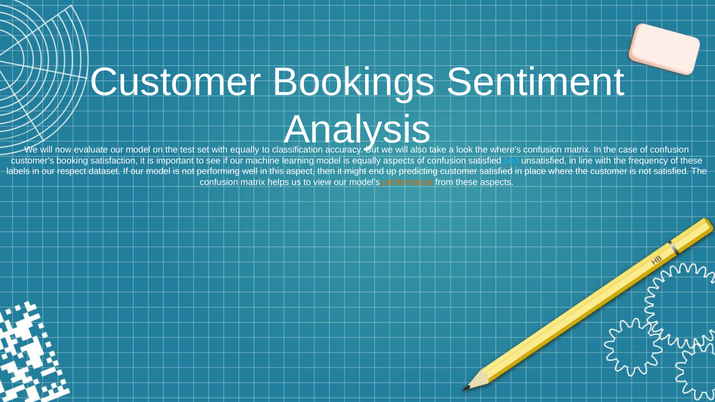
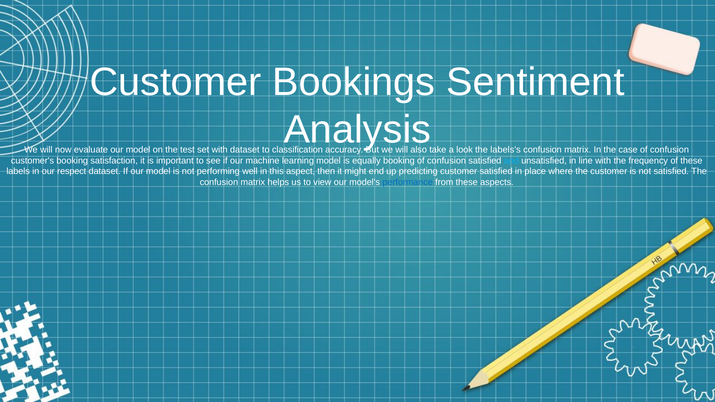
with equally: equally -> dataset (245, 150)
where's: where's -> labels's (506, 150)
equally aspects: aspects -> booking (399, 161)
performance colour: orange -> blue (408, 182)
